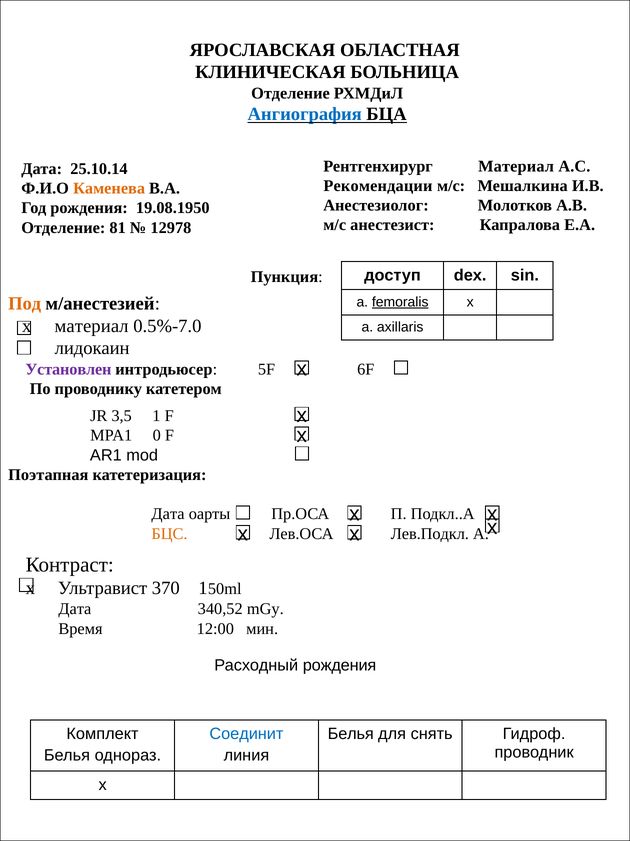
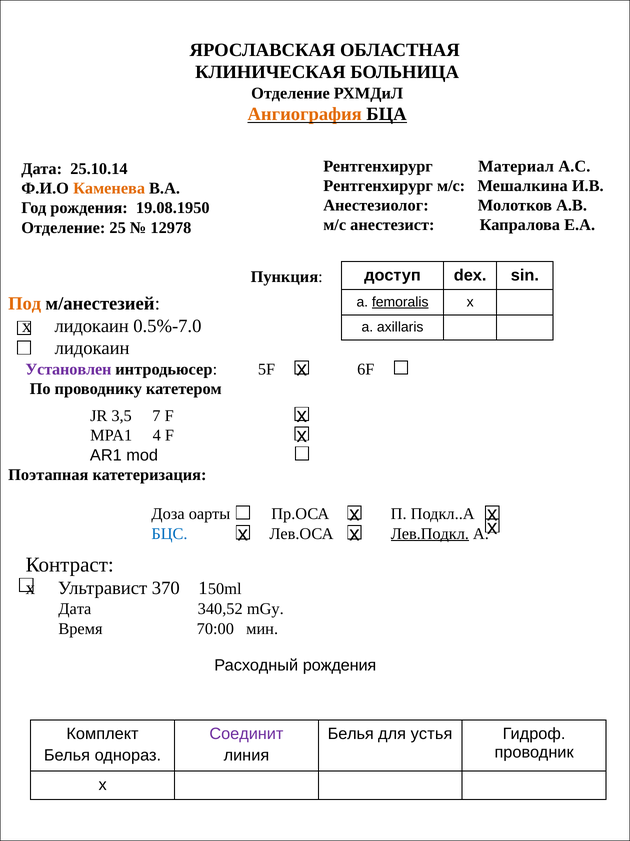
Ангиография colour: blue -> orange (305, 114)
Рекомендации: Рекомендации -> Рентгенхирург (378, 186)
81: 81 -> 25 (118, 227)
х материал: материал -> лидокаин (92, 326)
1: 1 -> 7 (156, 415)
0: 0 -> 4 (157, 435)
Дата: Дата -> Доза (168, 513)
БЦС colour: orange -> blue (170, 533)
Лев.Подкл underline: none -> present (430, 533)
12:00: 12:00 -> 70:00 (215, 628)
Соединит colour: blue -> purple (246, 733)
снять: снять -> устья (432, 733)
